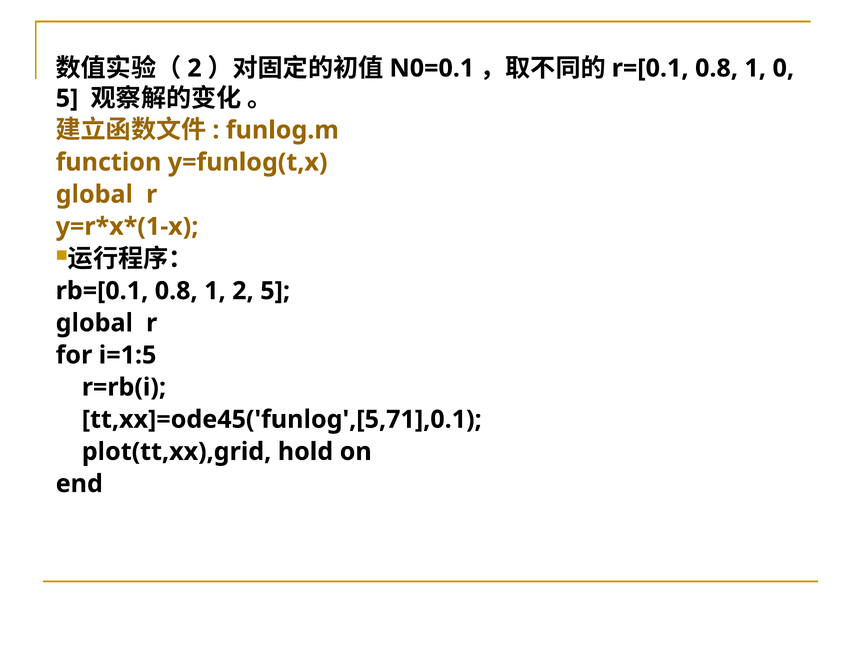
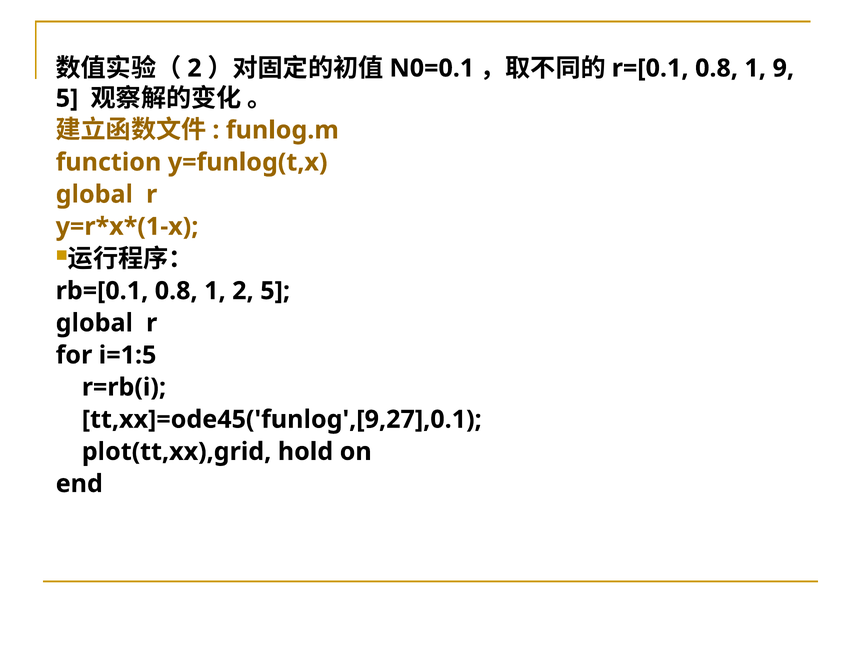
0: 0 -> 9 (783, 68)
tt,xx]=ode45('funlog',[5,71],0.1: tt,xx]=ode45('funlog',[5,71],0.1 -> tt,xx]=ode45('funlog',[9,27],0.1 (282, 419)
